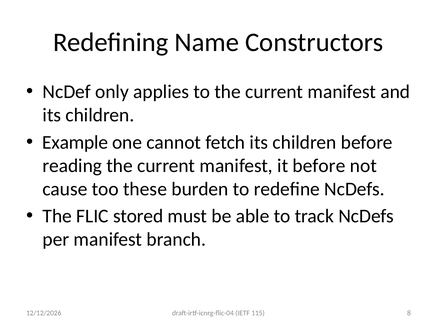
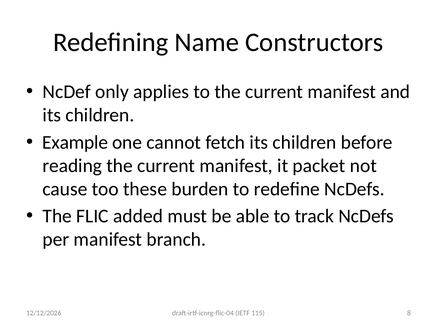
it before: before -> packet (319, 165)
stored: stored -> added (138, 216)
